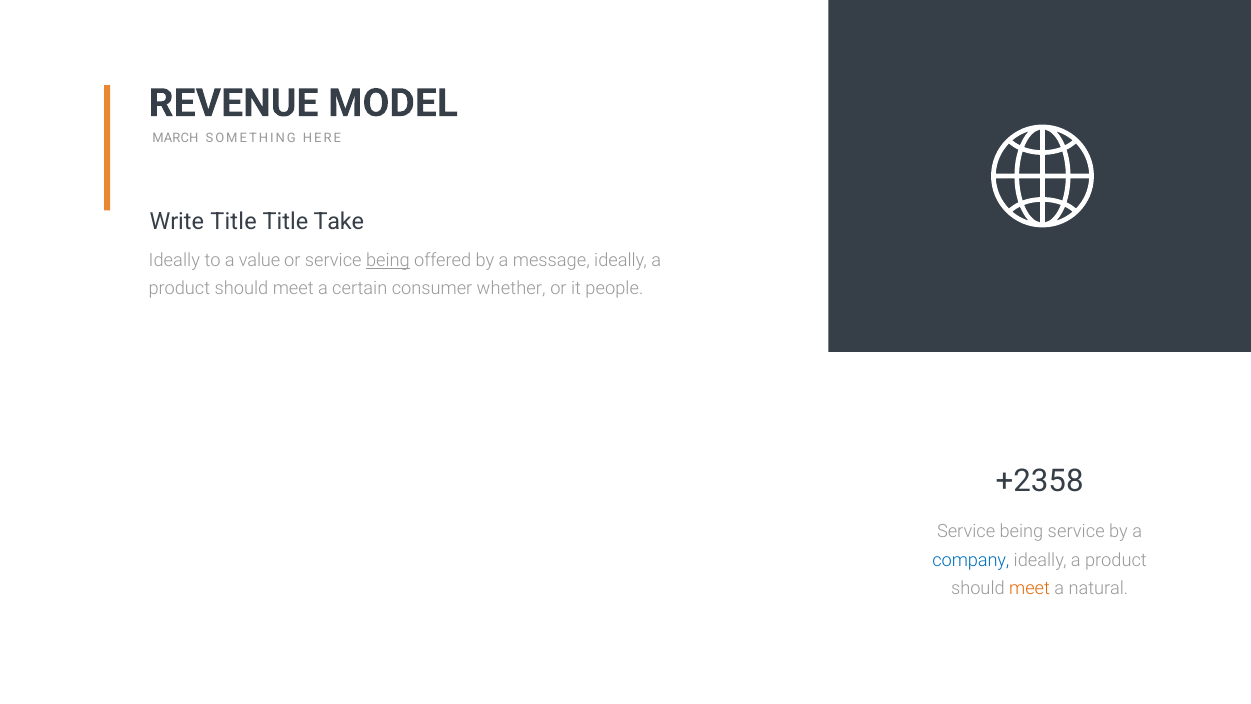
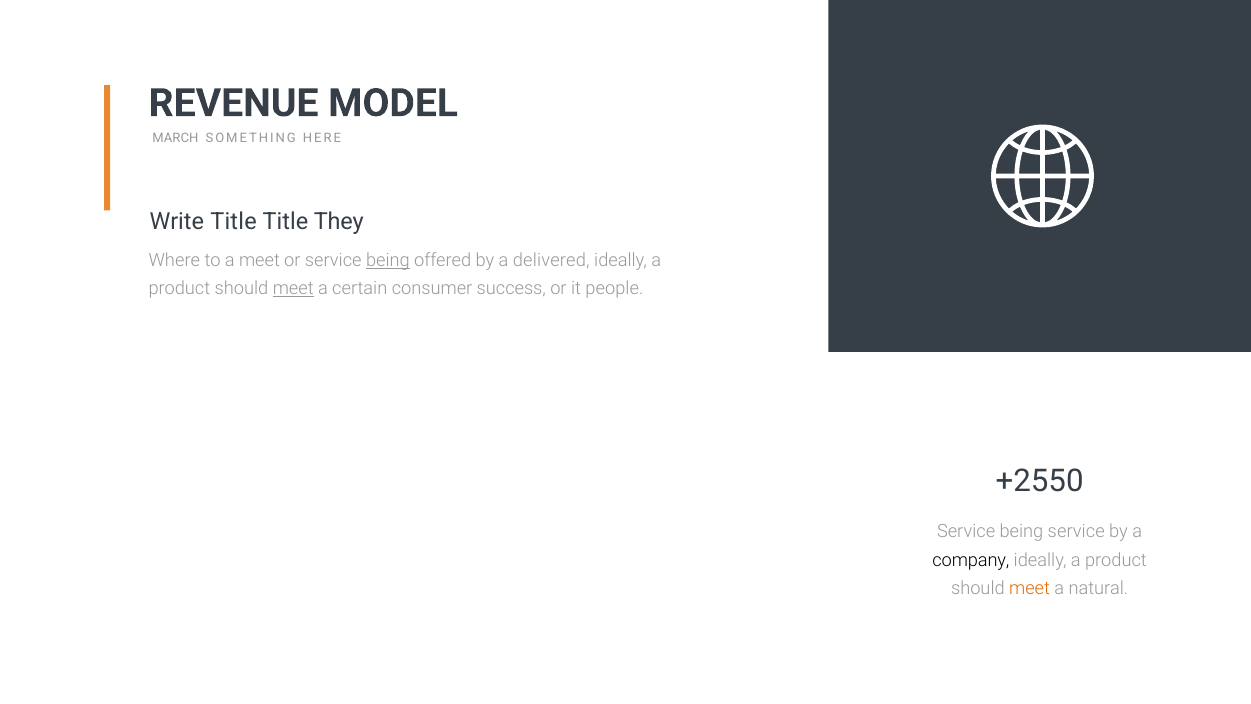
Take: Take -> They (339, 221)
Ideally: Ideally -> Where (174, 260)
a value: value -> meet (259, 260)
message: message -> delivered (551, 260)
meet underline: none -> present (293, 288)
whether: whether -> success (511, 288)
+2358: +2358 -> +2550 (1040, 481)
company colour: blue -> black (971, 560)
